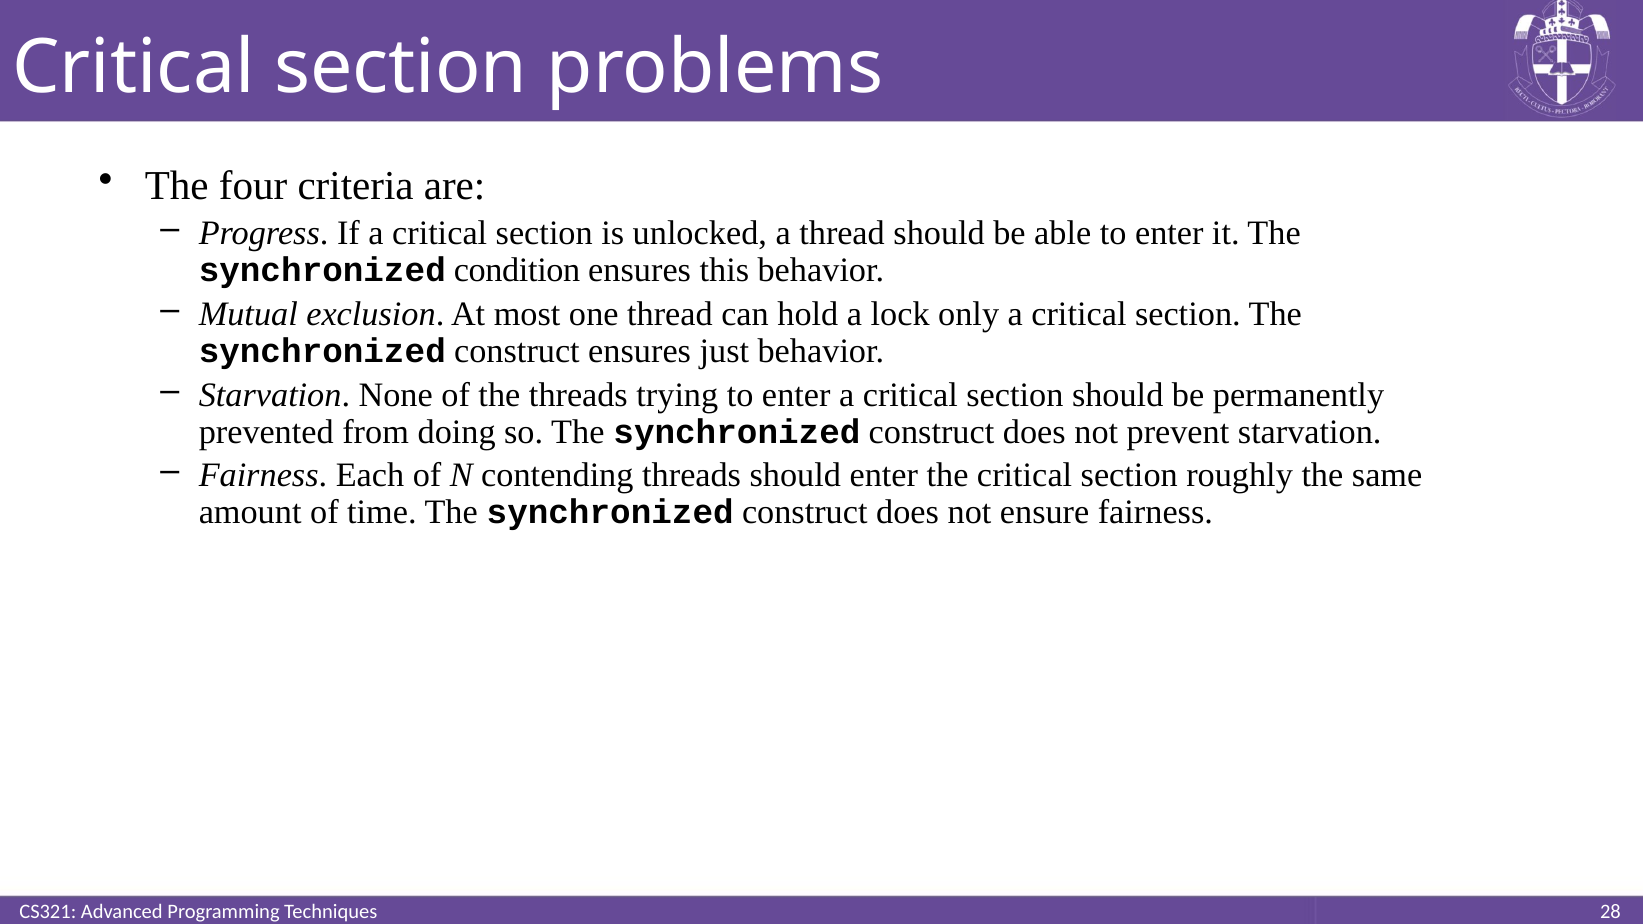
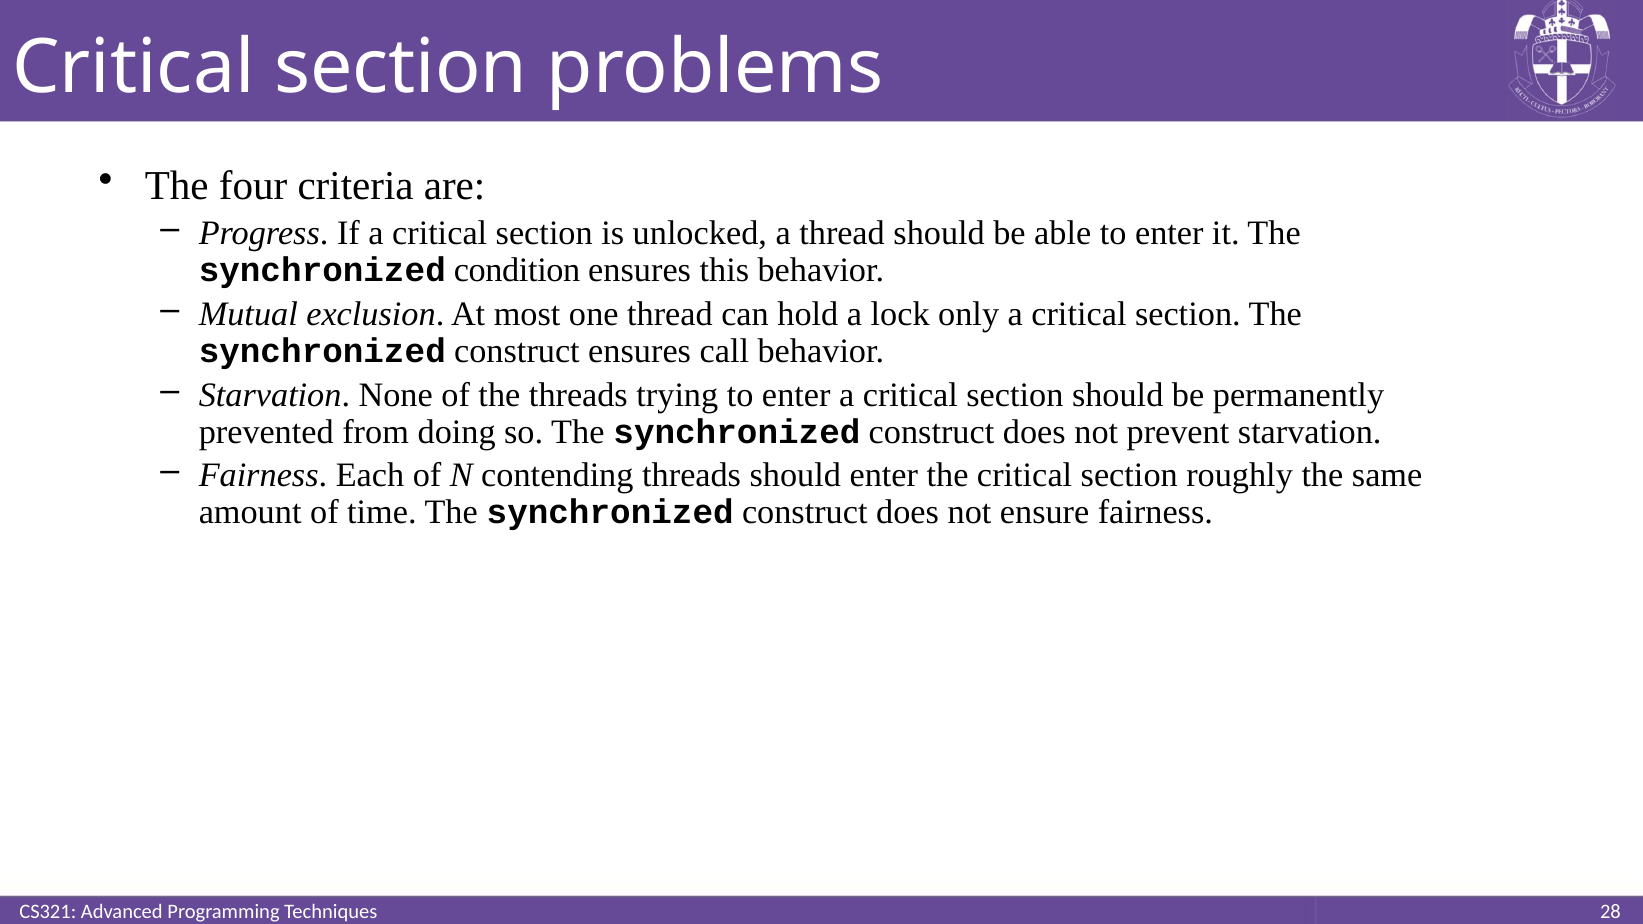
just: just -> call (724, 351)
